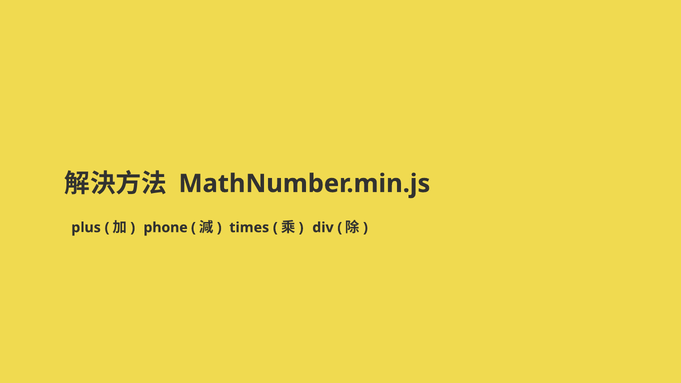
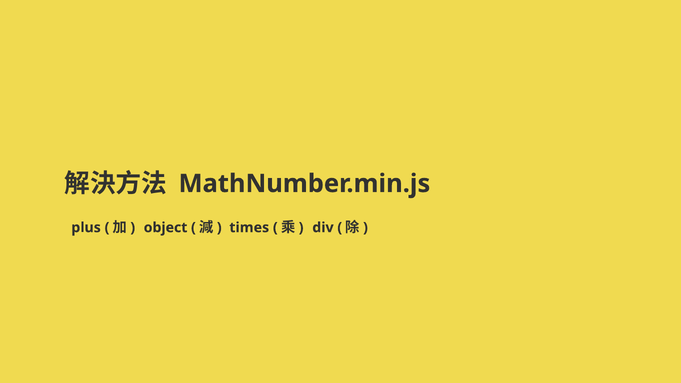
phone: phone -> object (166, 228)
